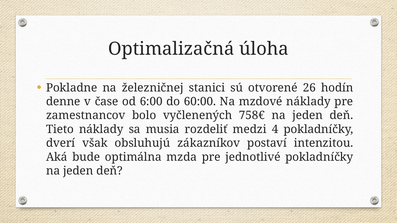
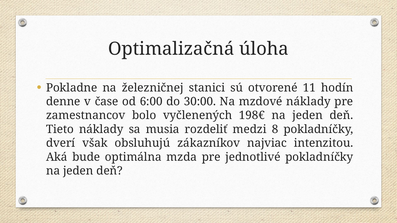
26: 26 -> 11 (309, 88)
60:00: 60:00 -> 30:00 (200, 102)
758€: 758€ -> 198€ (252, 116)
4: 4 -> 8 (275, 129)
postaví: postaví -> najviac (267, 143)
